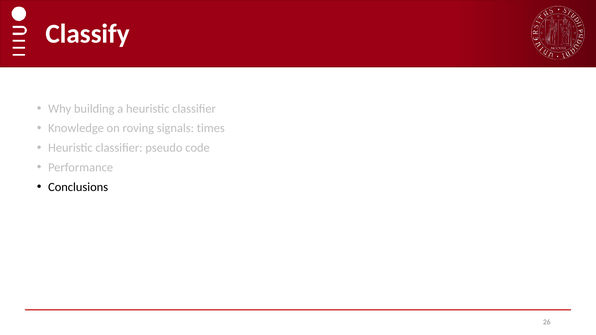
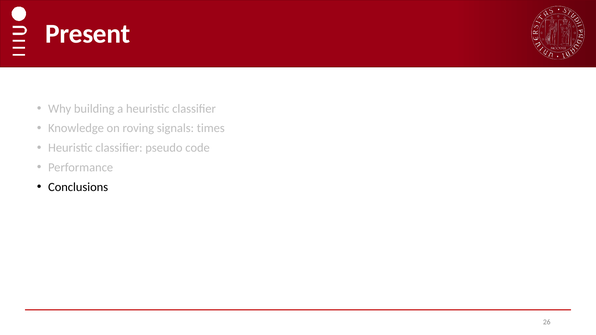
Classify: Classify -> Present (88, 34)
